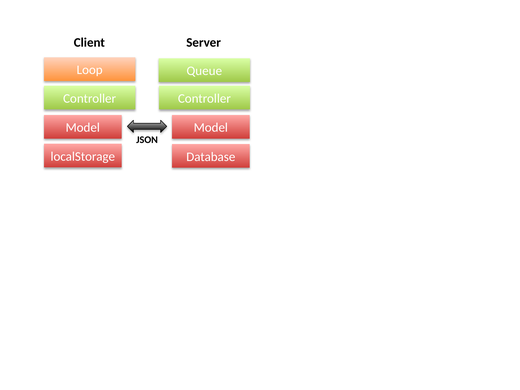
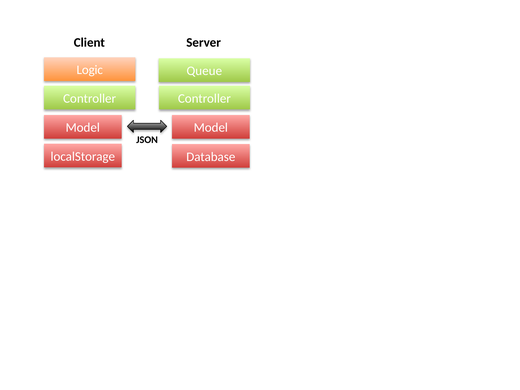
Loop: Loop -> Logic (90, 70)
